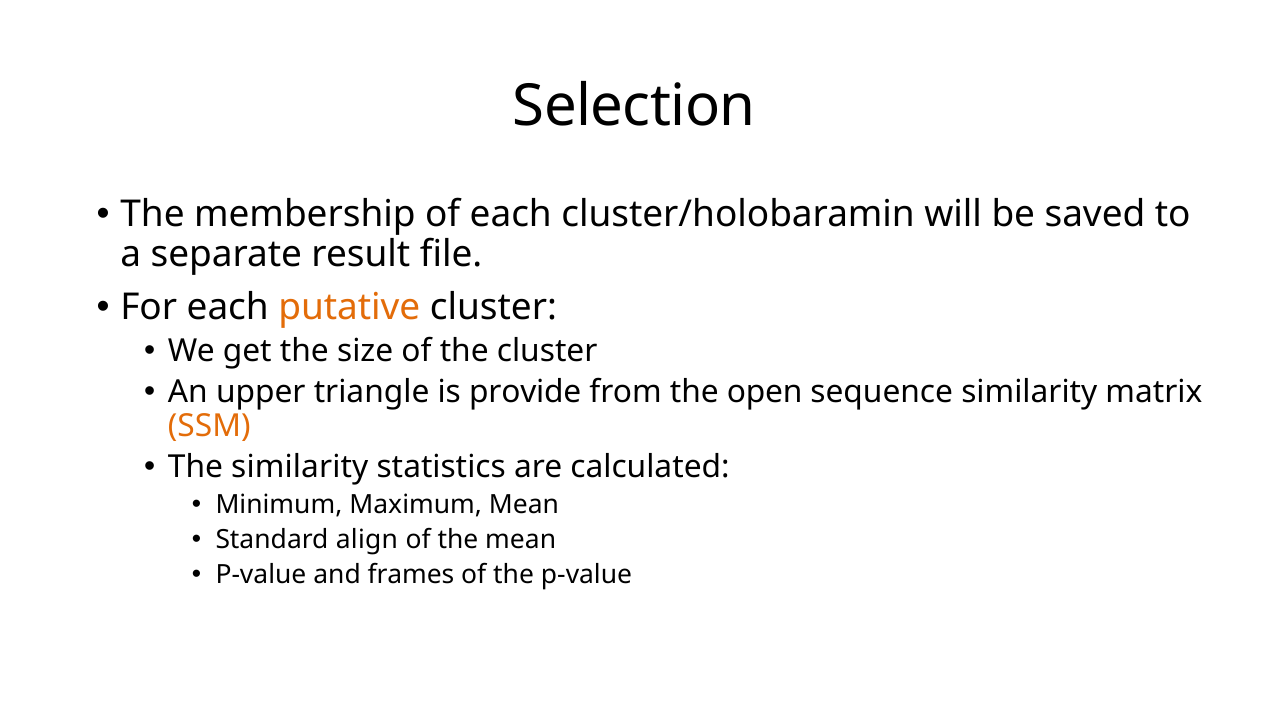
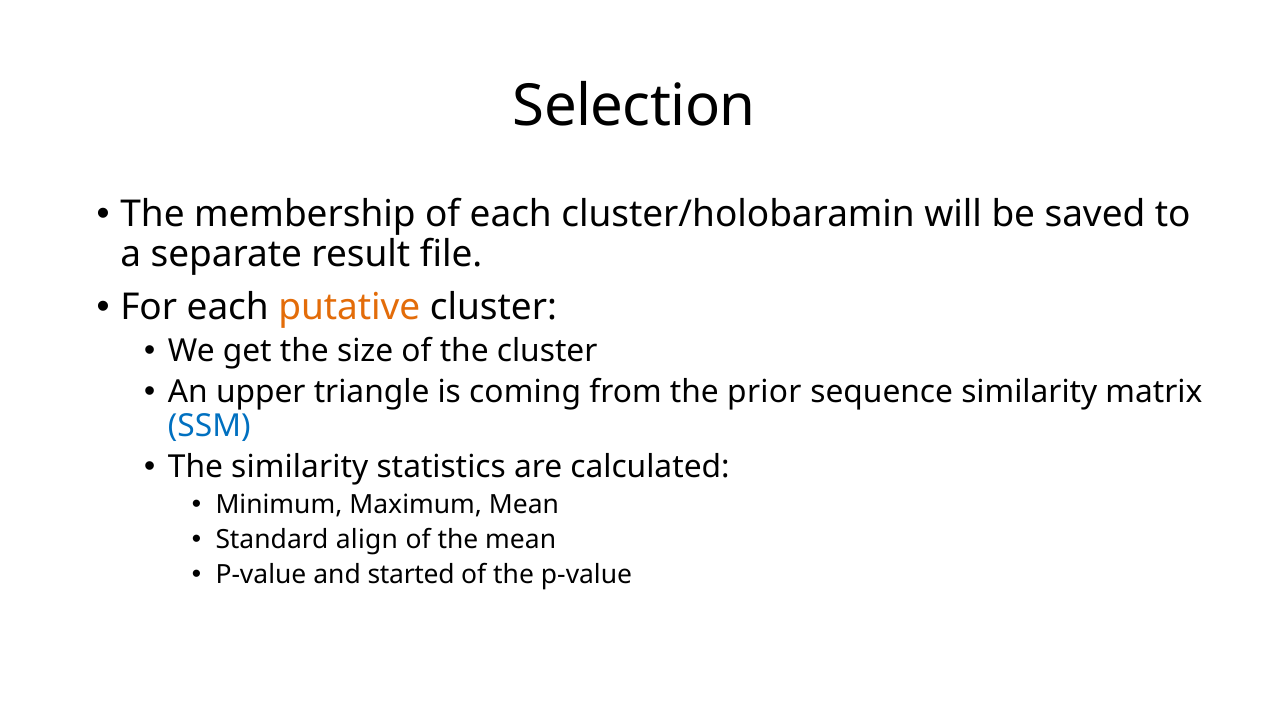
provide: provide -> coming (525, 392)
open: open -> prior (764, 392)
SSM colour: orange -> blue (209, 426)
frames: frames -> started (411, 575)
